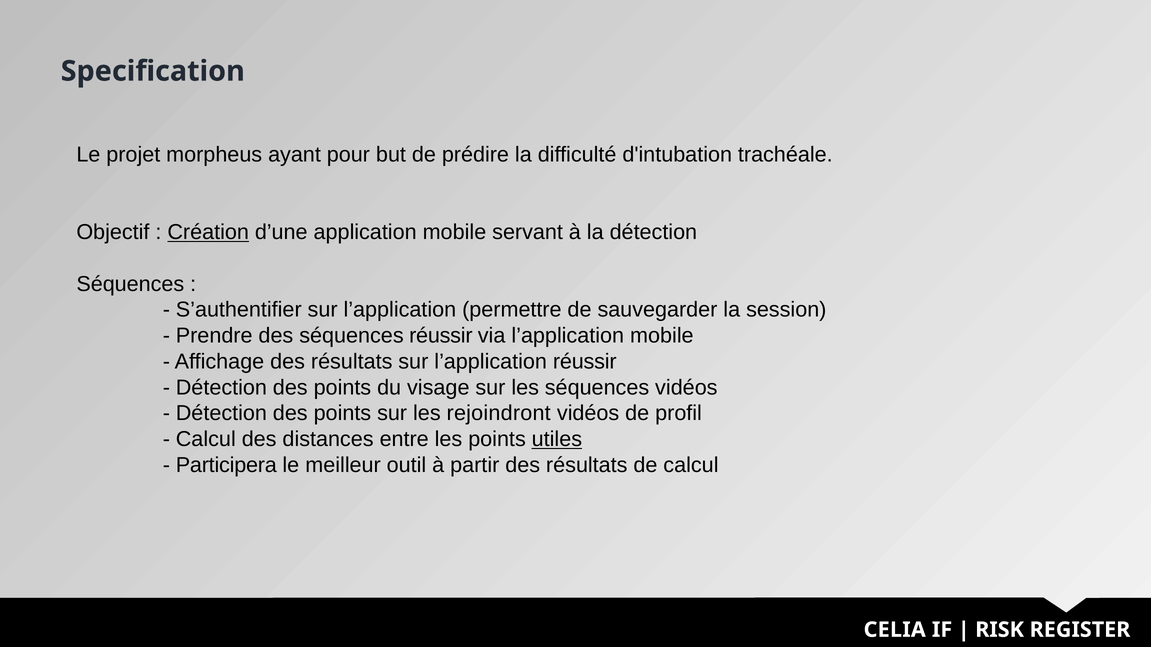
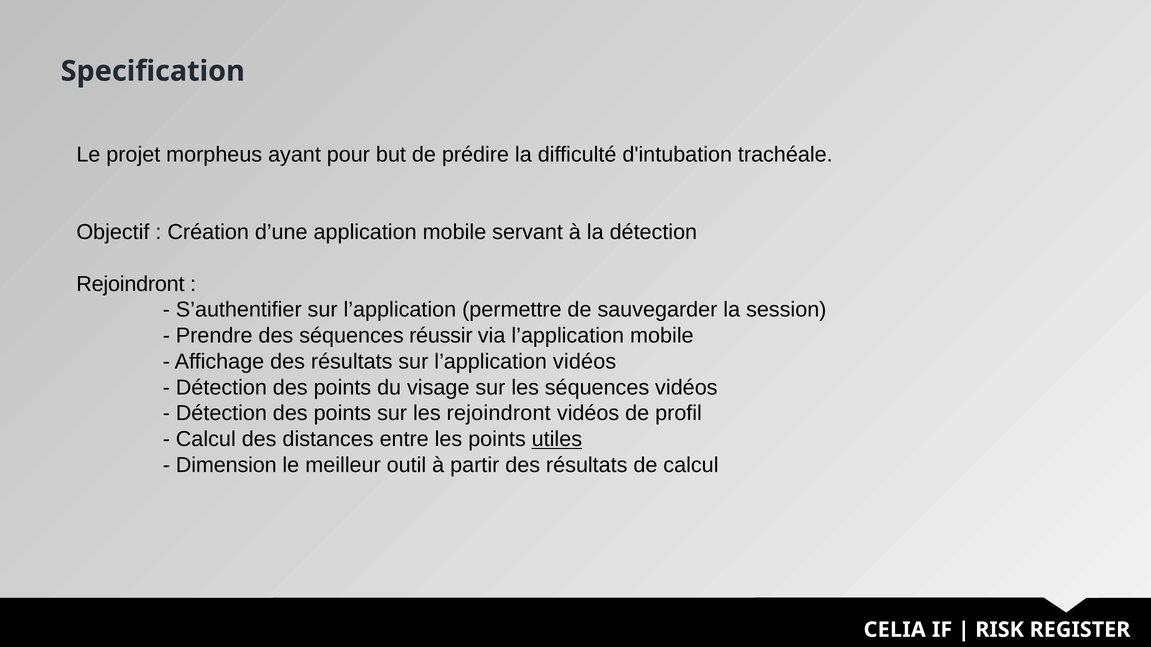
Création underline: present -> none (208, 232)
Séquences: Séquences -> Rejoindront (130, 284)
l’application réussir: réussir -> vidéos (585, 362)
Participera: Participera -> Dimension (226, 465)
